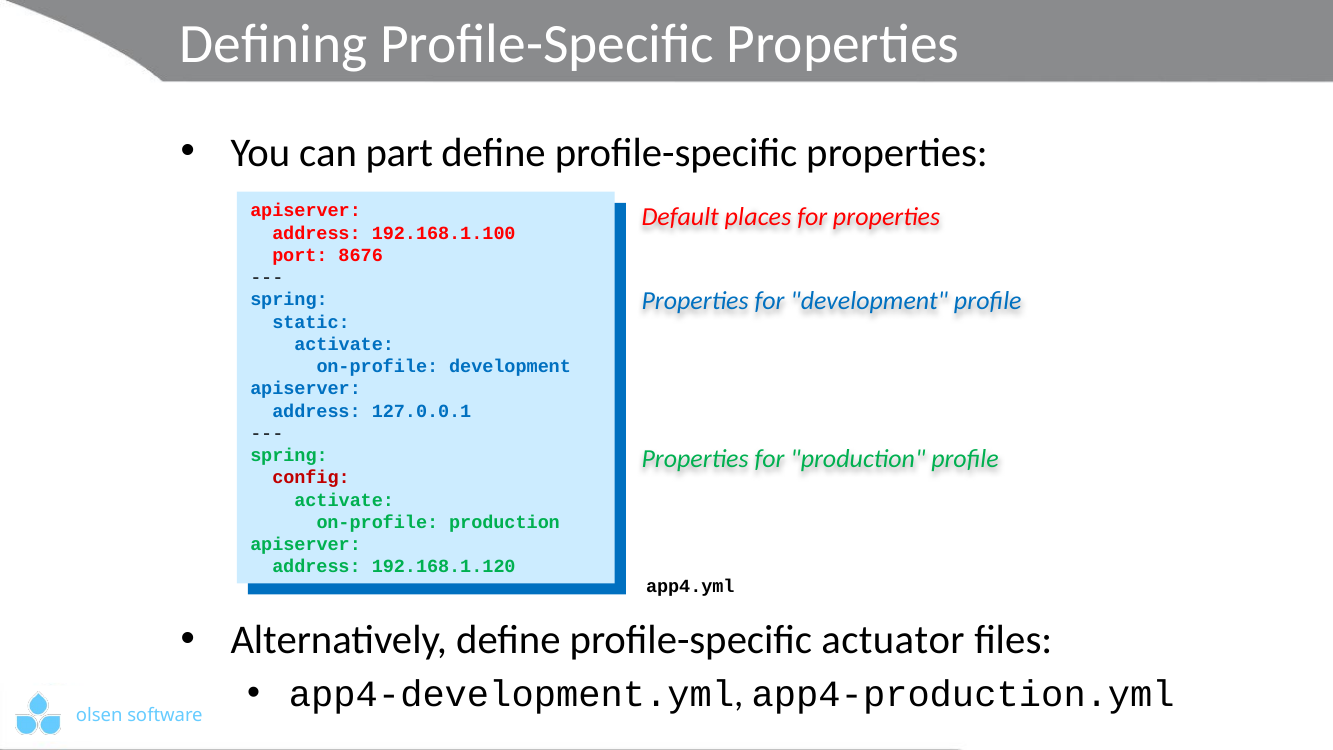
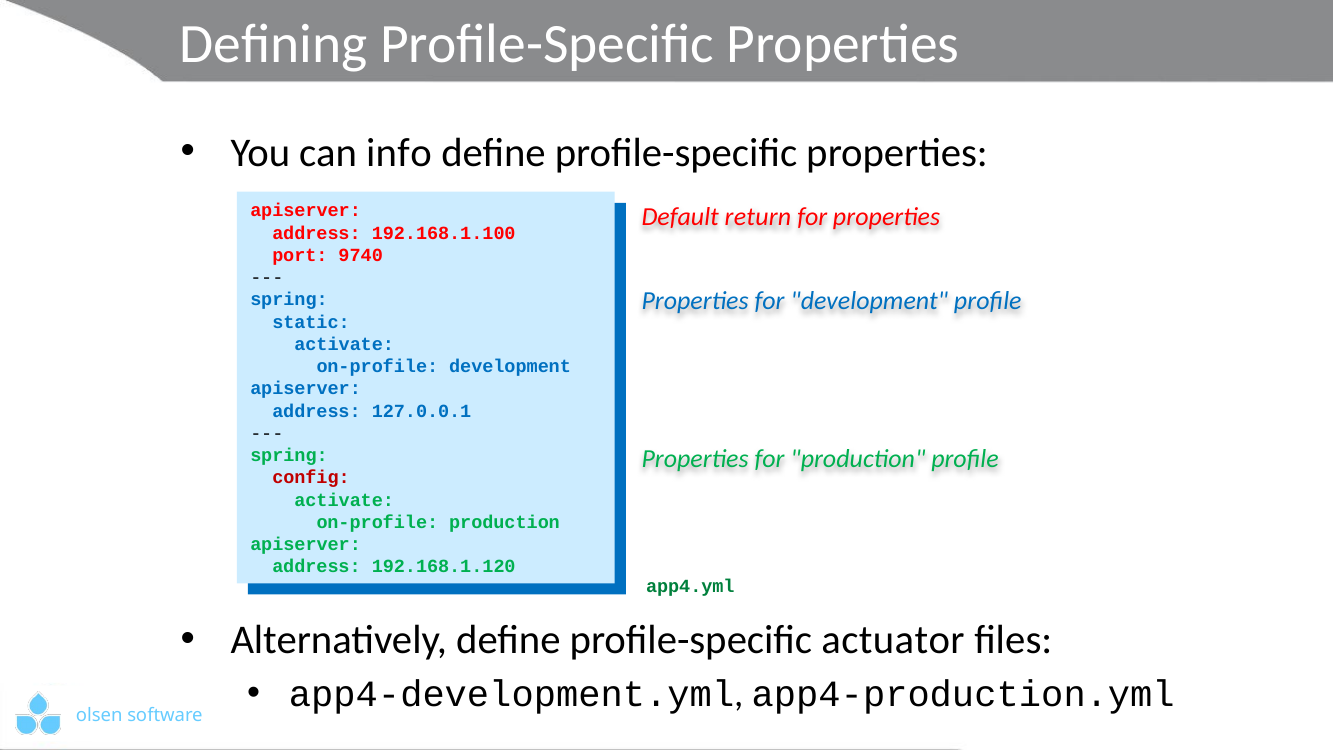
part: part -> info (399, 153)
places: places -> return (758, 217)
8676: 8676 -> 9740 (361, 255)
app4.yml colour: black -> green (690, 586)
